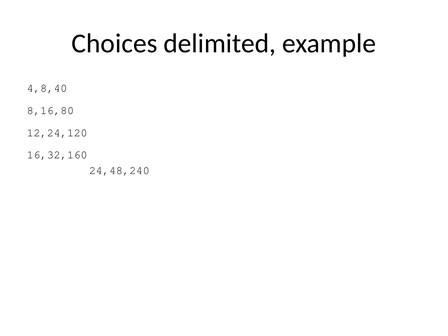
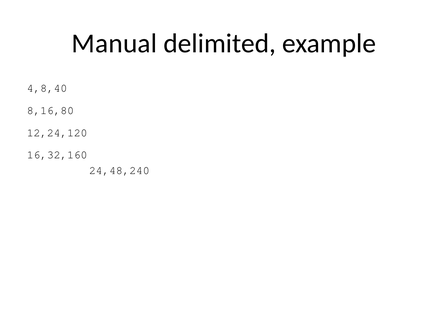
Choices: Choices -> Manual (114, 43)
